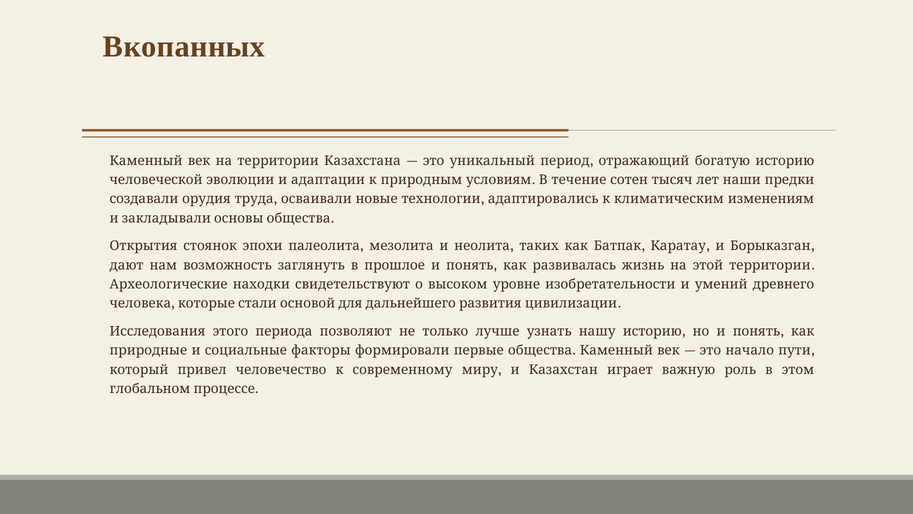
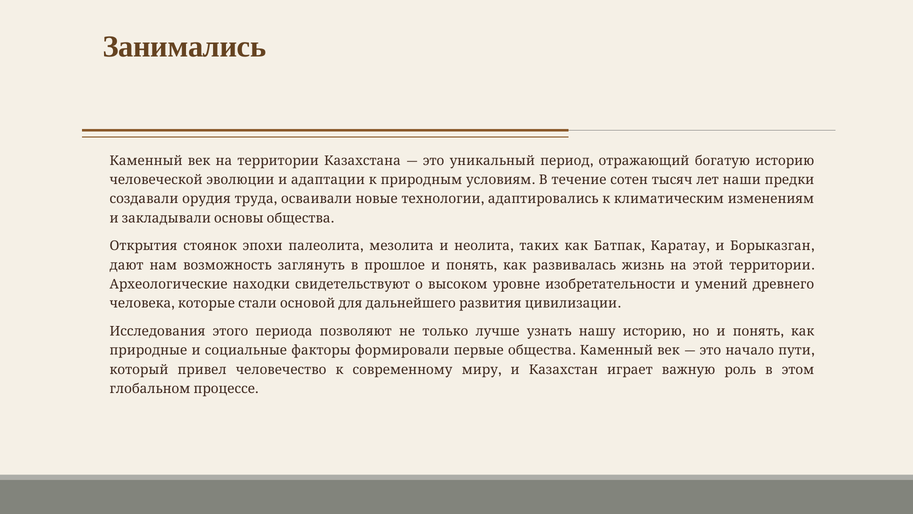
Вкопанных: Вкопанных -> Занимались (184, 47)
